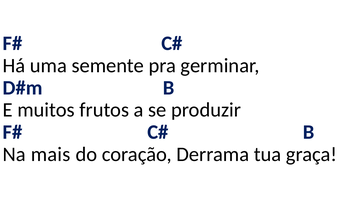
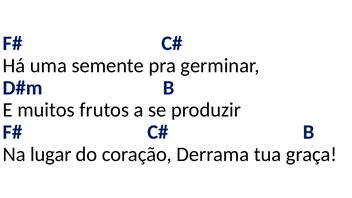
mais: mais -> lugar (51, 154)
